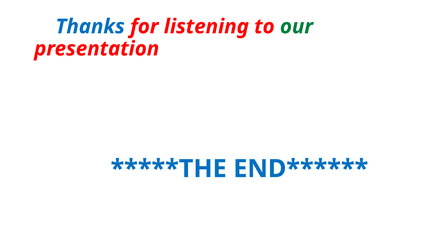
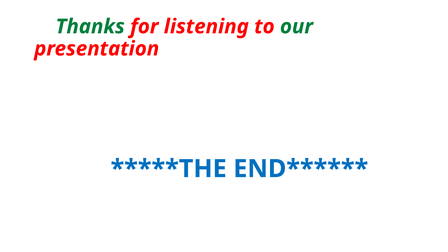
Thanks colour: blue -> green (90, 27)
